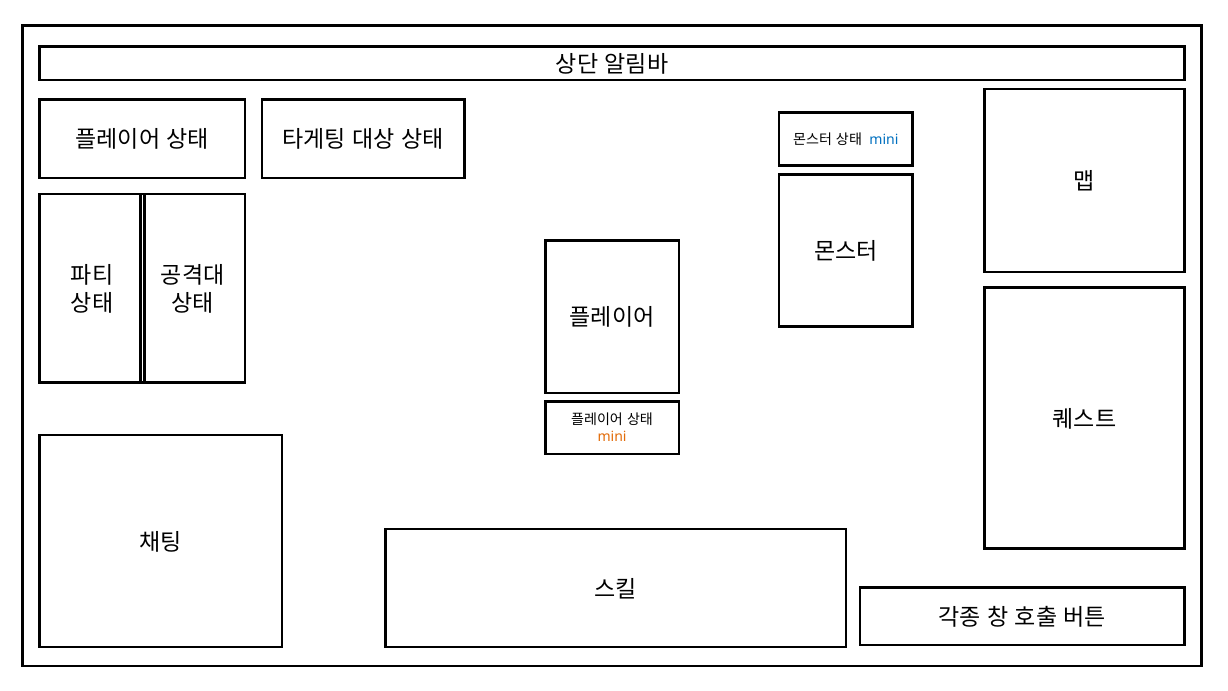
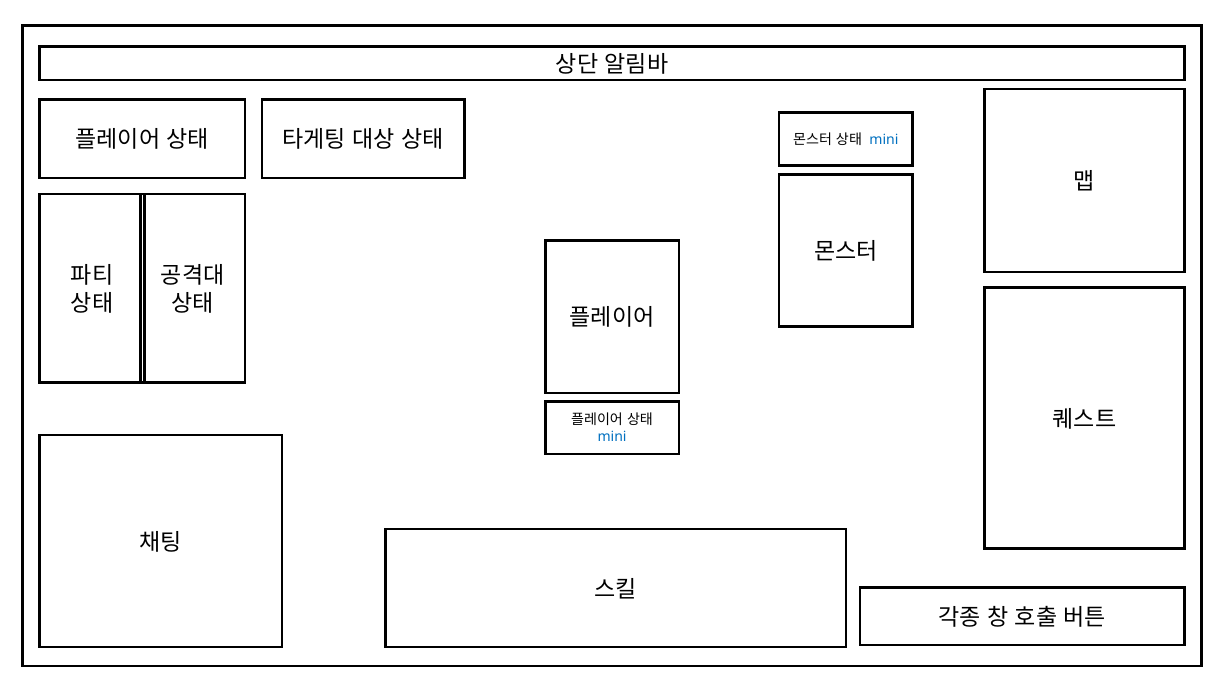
mini colour: orange -> blue (612, 437)
